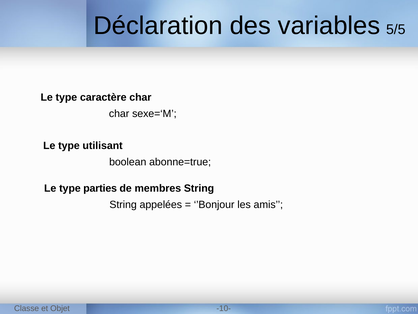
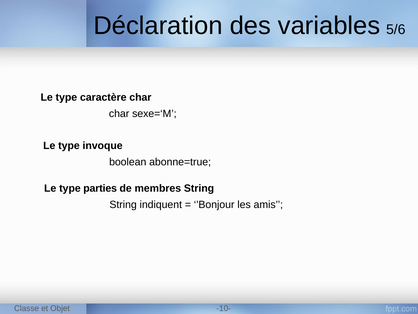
5/5: 5/5 -> 5/6 (396, 30)
utilisant: utilisant -> invoque (103, 146)
appelées: appelées -> indiquent (161, 204)
